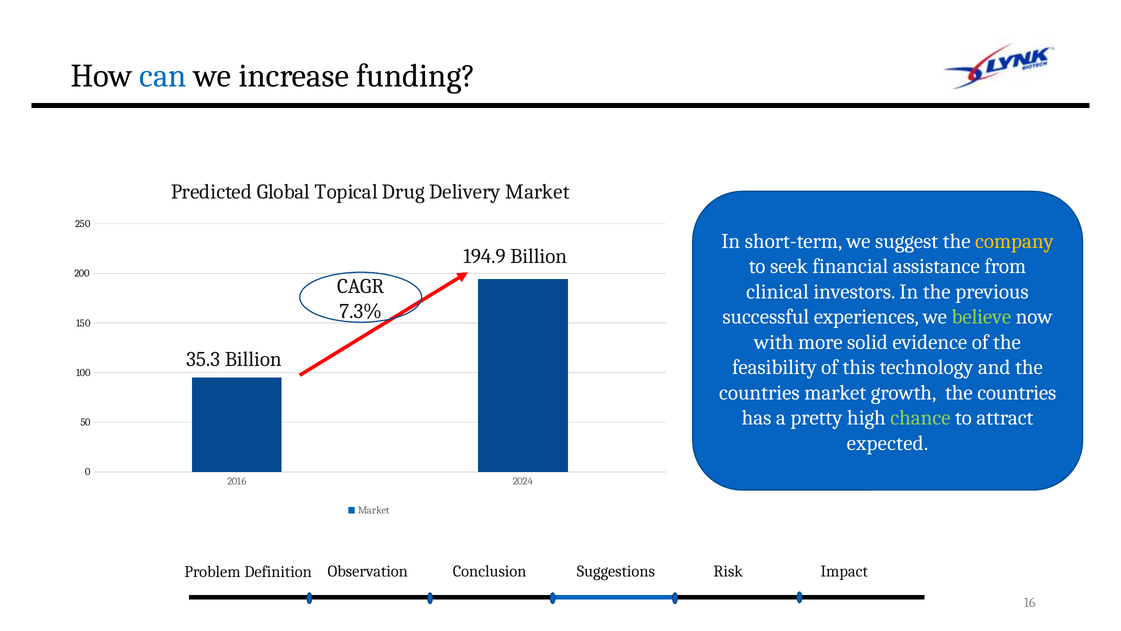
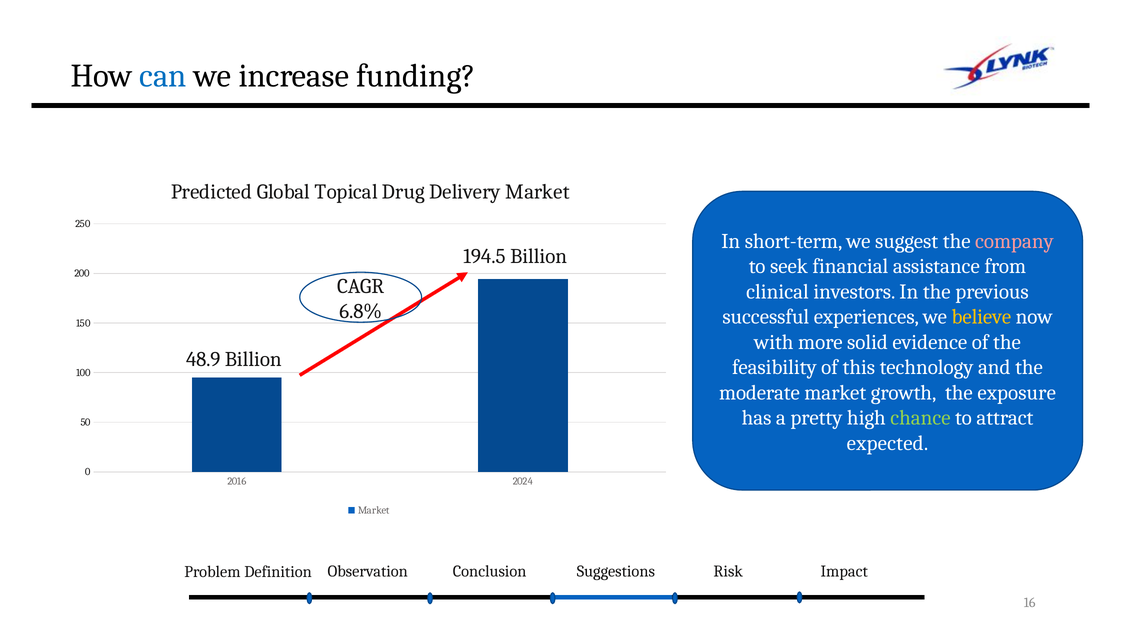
company colour: yellow -> pink (1014, 241)
194.9: 194.9 -> 194.5 (484, 256)
7.3%: 7.3% -> 6.8% (361, 311)
believe colour: light green -> yellow (981, 317)
35.3: 35.3 -> 48.9 (203, 359)
countries: countries -> moderate (759, 392)
growth the countries: countries -> exposure (1017, 392)
